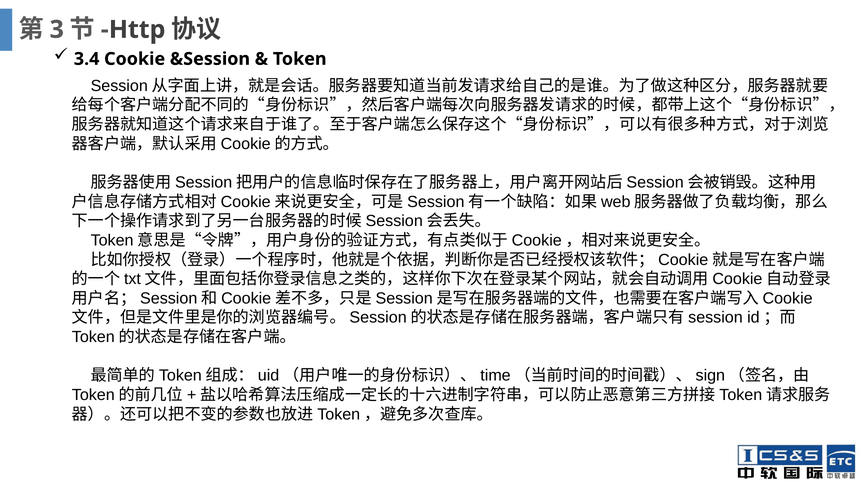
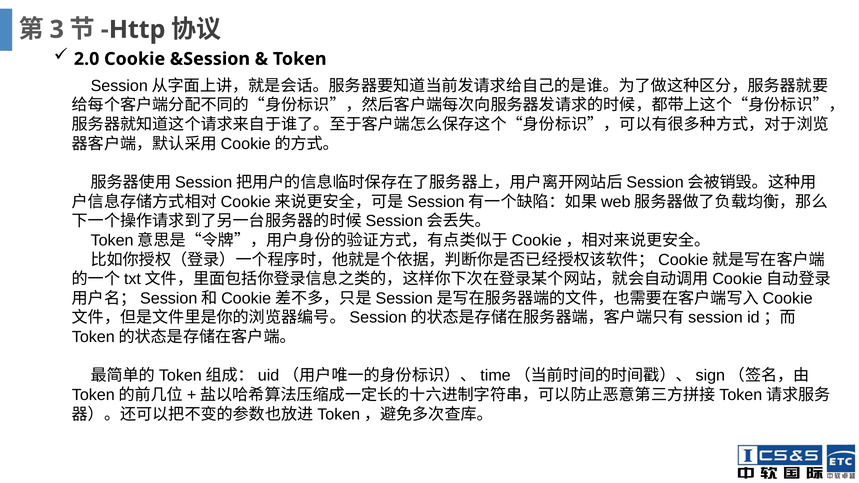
3.4: 3.4 -> 2.0 (87, 59)
